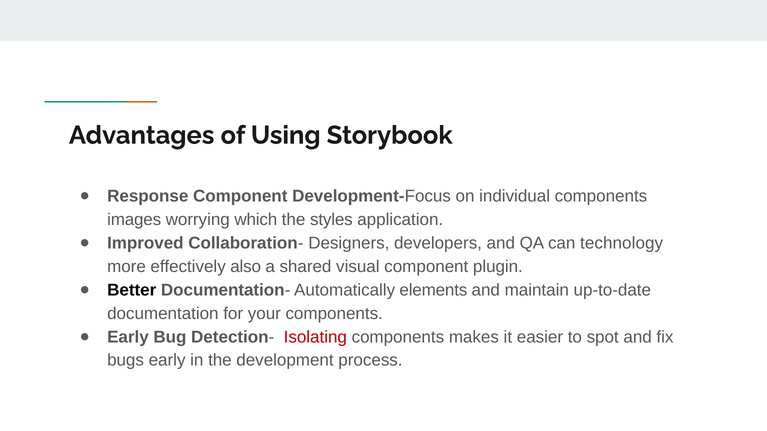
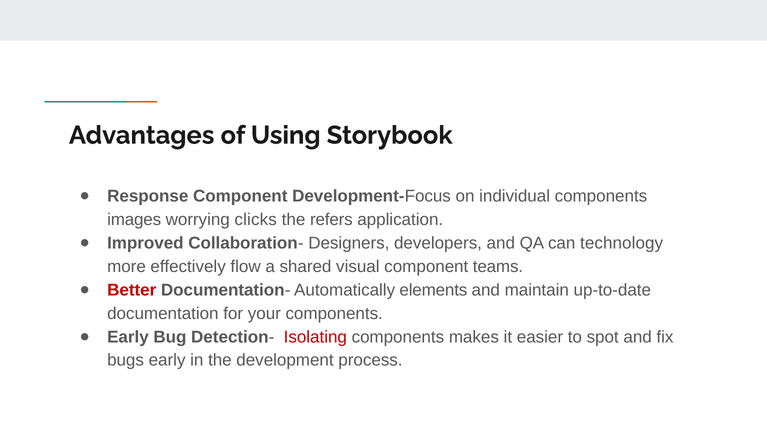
which: which -> clicks (256, 220)
styles: styles -> refers (331, 220)
also: also -> flow (246, 267)
plugin: plugin -> teams (498, 267)
Better colour: black -> red (132, 290)
